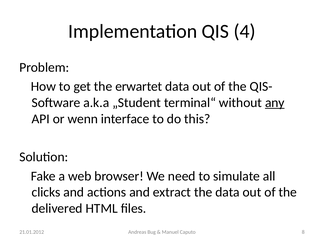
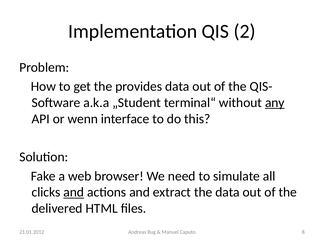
4: 4 -> 2 (245, 31)
erwartet: erwartet -> provides (139, 86)
and underline: none -> present (74, 192)
